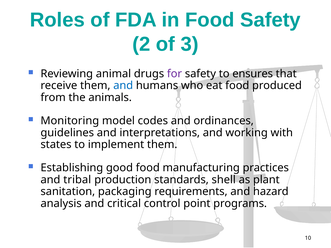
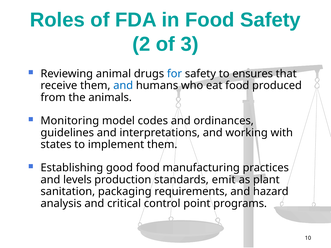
for colour: purple -> blue (174, 74)
tribal: tribal -> levels (77, 180)
shell: shell -> emit (224, 180)
